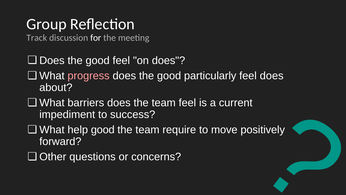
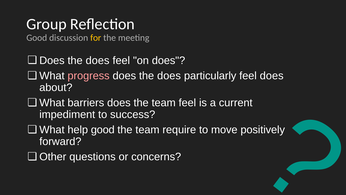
Track: Track -> Good (37, 38)
for colour: white -> yellow (96, 38)
good: good -> does (98, 60)
does the good: good -> does (169, 76)
